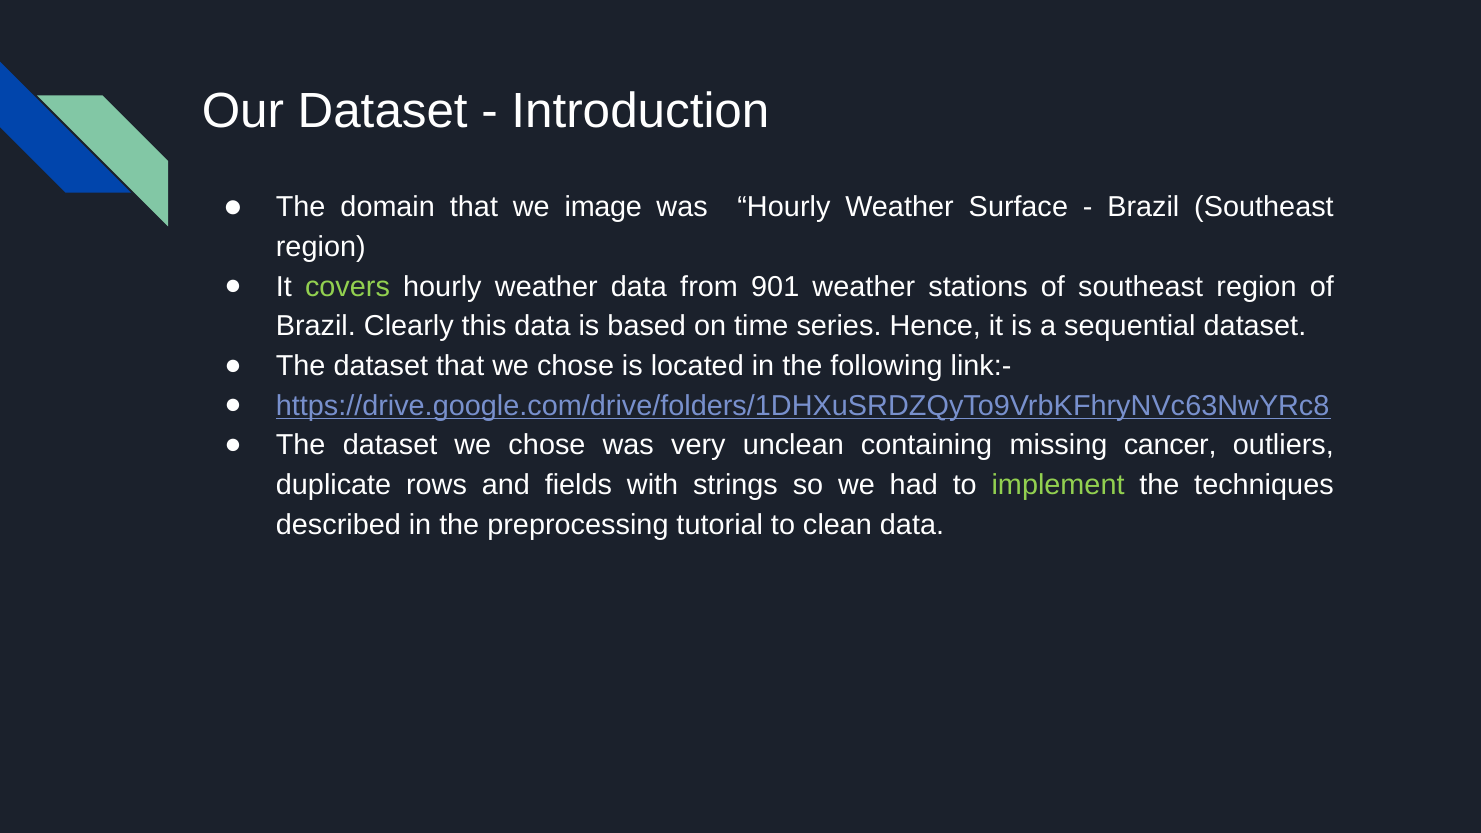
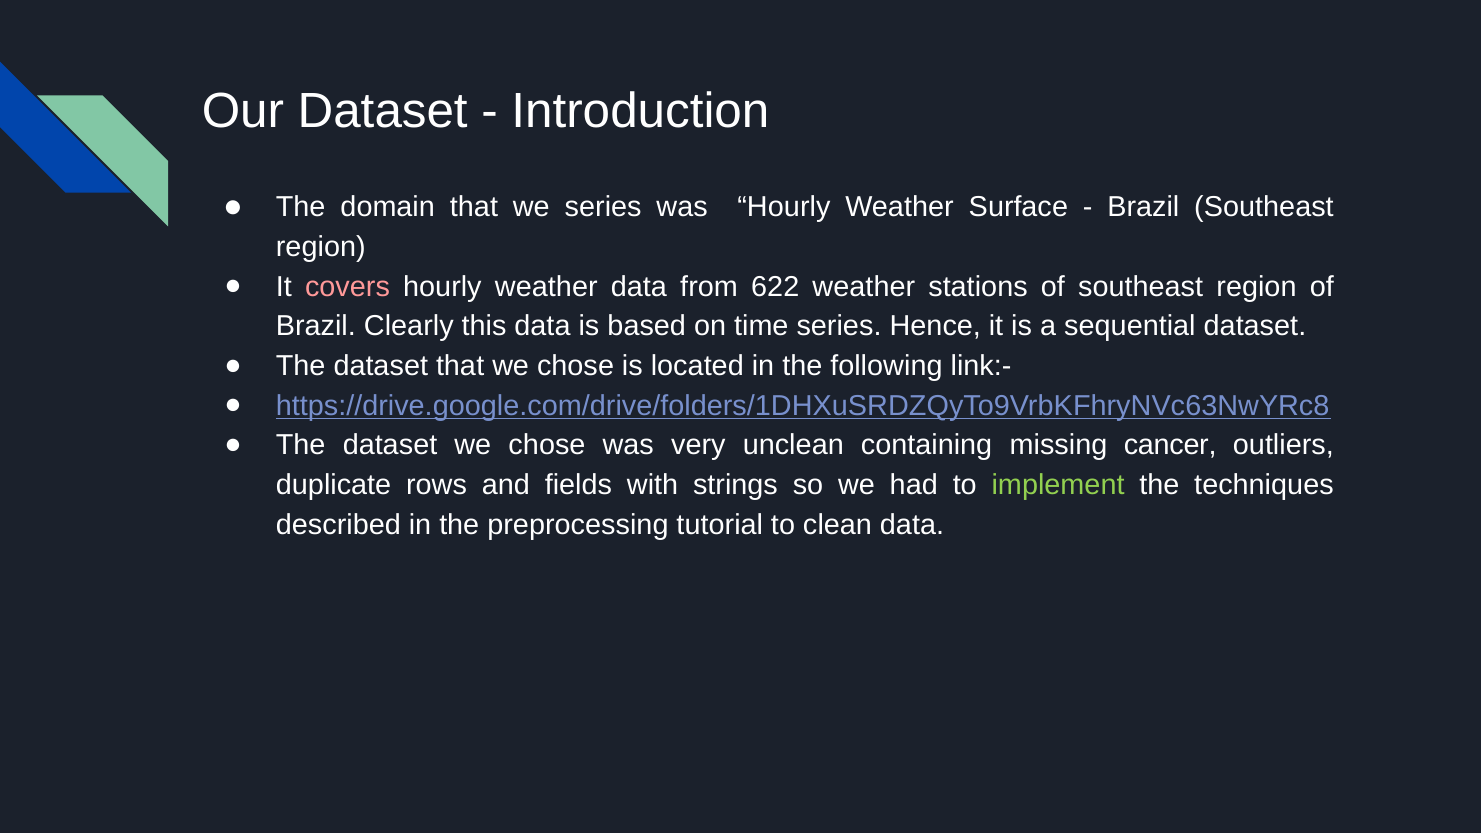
we image: image -> series (603, 207)
covers colour: light green -> pink (347, 287)
901: 901 -> 622 (775, 287)
